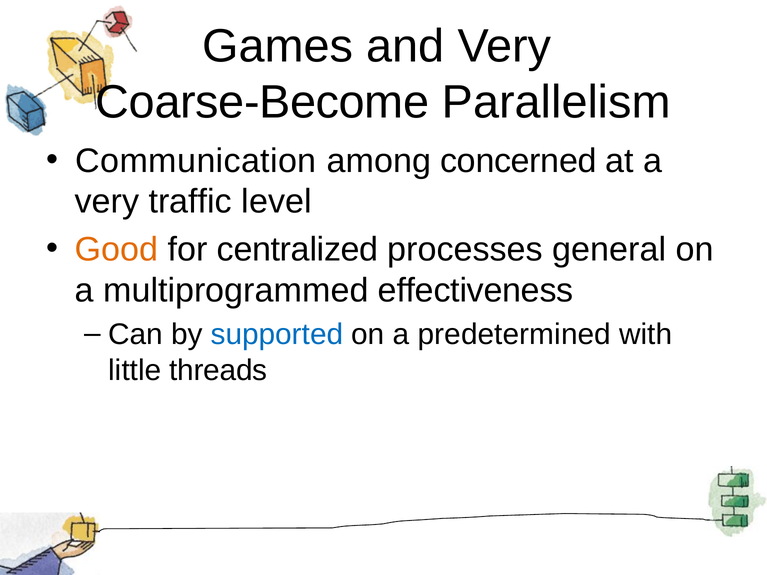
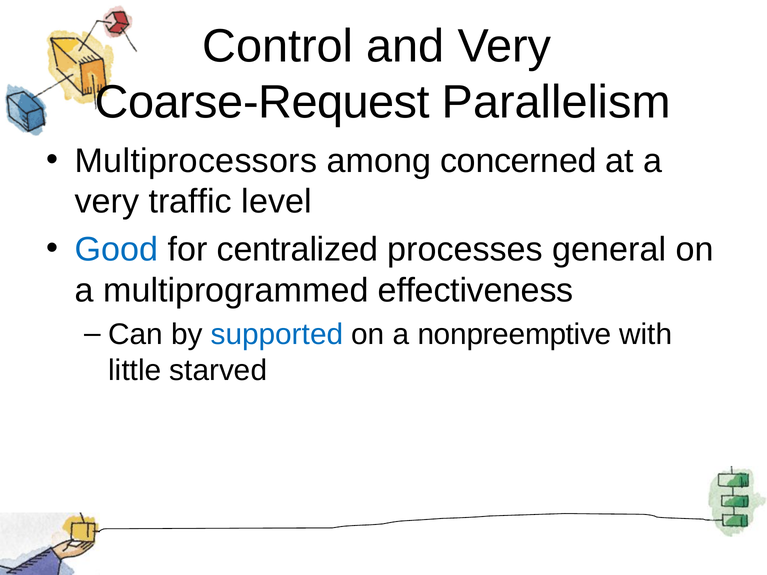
Games: Games -> Control (278, 46)
Coarse-Become: Coarse-Become -> Coarse-Request (262, 102)
Communication: Communication -> Multiprocessors (196, 161)
Good colour: orange -> blue (116, 250)
predetermined: predetermined -> nonpreemptive (515, 335)
threads: threads -> starved (218, 370)
